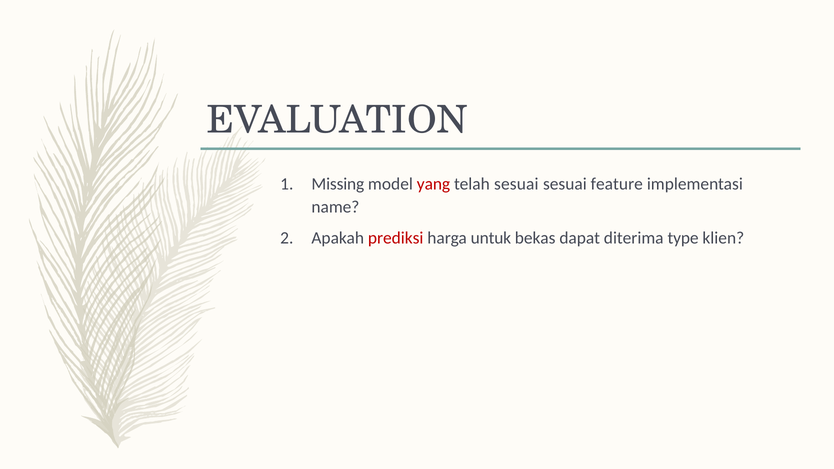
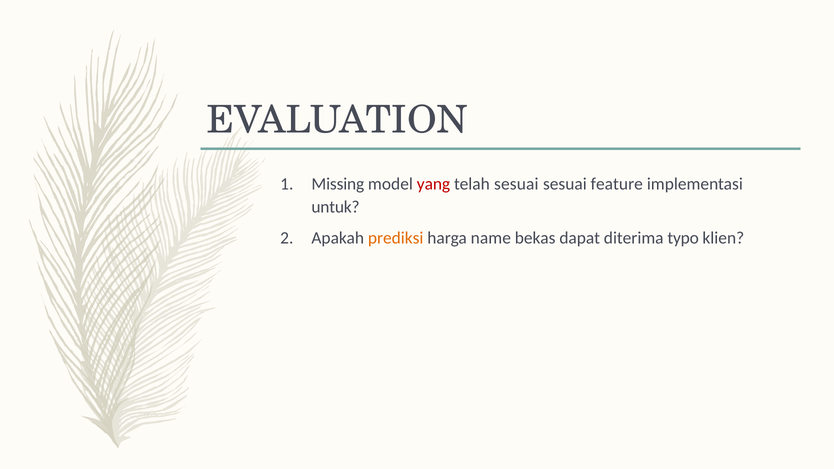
name: name -> untuk (336, 207)
prediksi colour: red -> orange (396, 238)
untuk: untuk -> name (491, 238)
type: type -> typo (683, 238)
